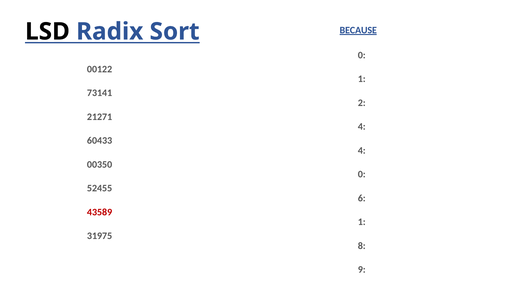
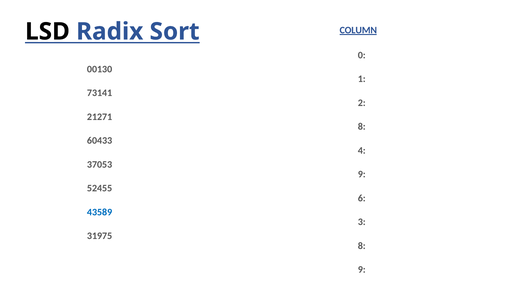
BECAUSE: BECAUSE -> COLUMN (358, 30)
00122: 00122 -> 00130 (100, 69)
4: 4 -> 8 (362, 127)
00350: 00350 -> 37053 (100, 165)
0: 0 -> 9 (362, 174)
43589 colour: red -> blue (100, 212)
1: 1 -> 3 (362, 222)
